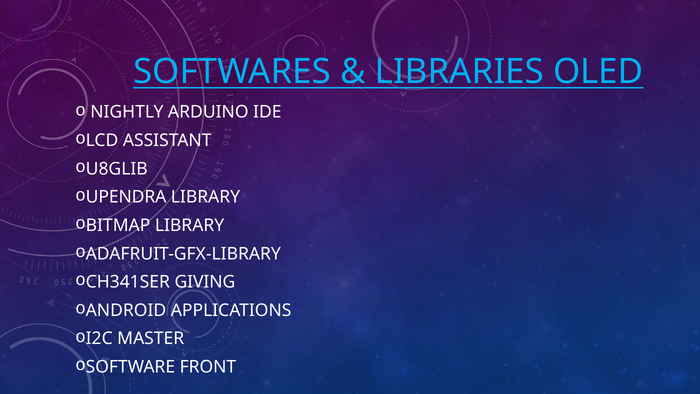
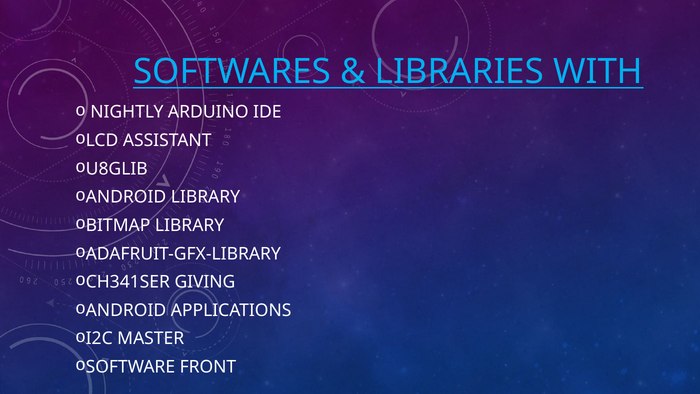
OLED: OLED -> WITH (598, 72)
UPENDRA: UPENDRA -> ANDROID (126, 197)
